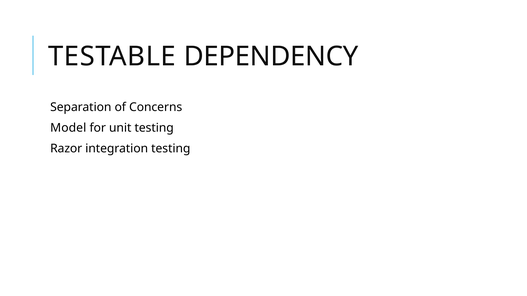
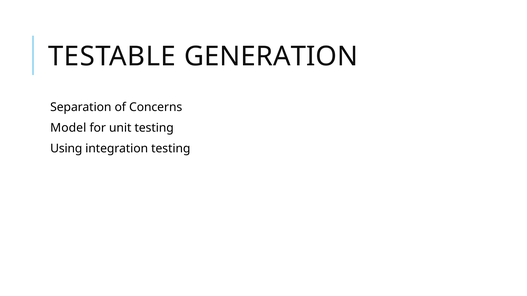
DEPENDENCY: DEPENDENCY -> GENERATION (271, 57)
Razor: Razor -> Using (66, 149)
